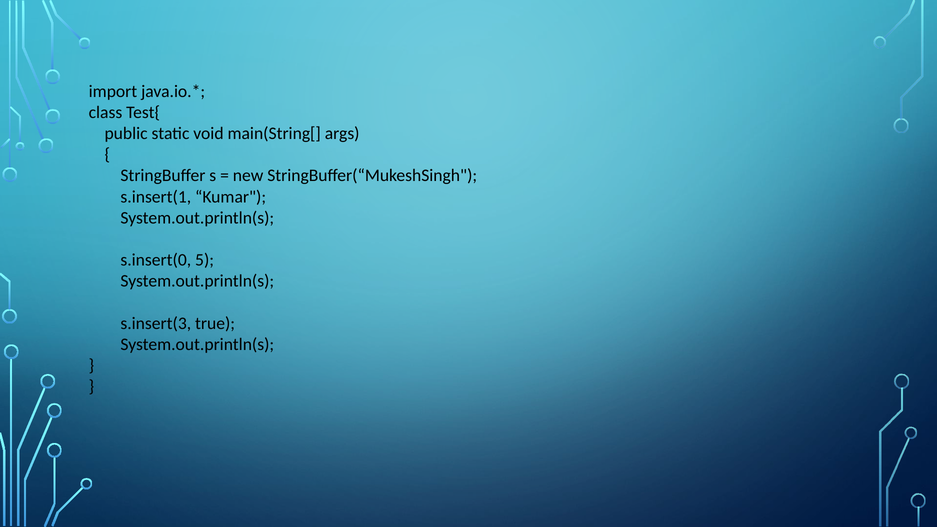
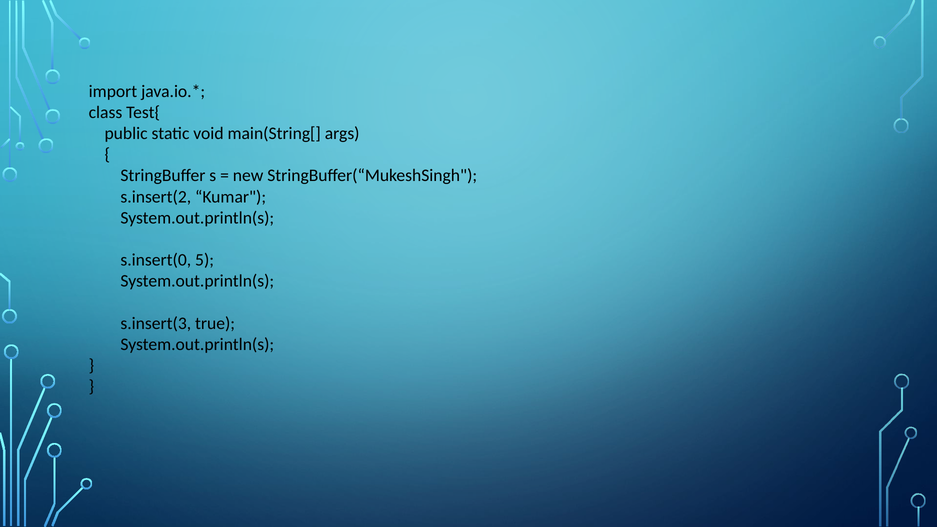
s.insert(1: s.insert(1 -> s.insert(2 (156, 197)
